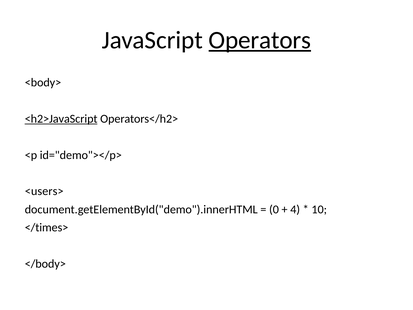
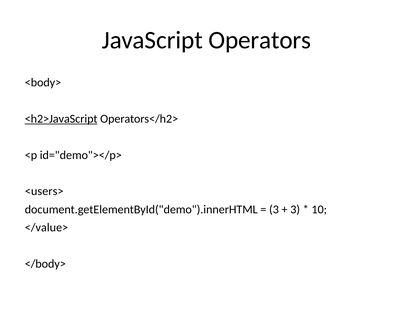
Operators underline: present -> none (260, 40)
0: 0 -> 3 (274, 209)
4: 4 -> 3 (295, 209)
</times>: </times> -> </value> (46, 227)
